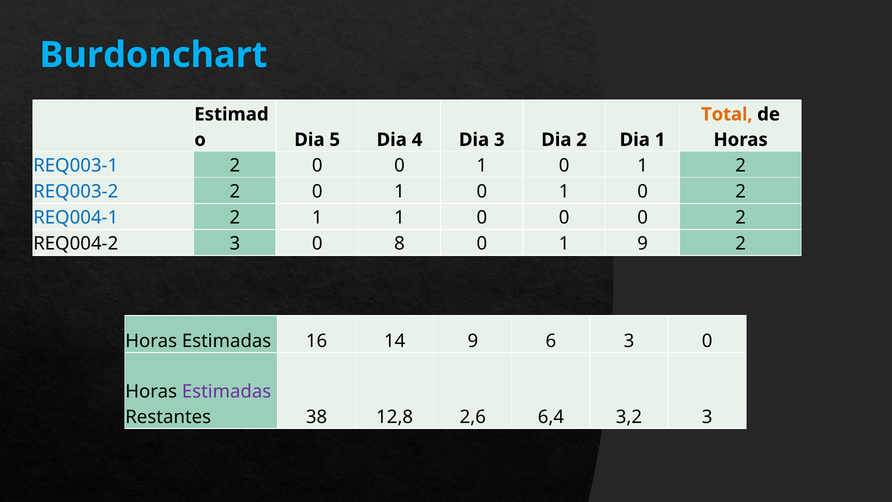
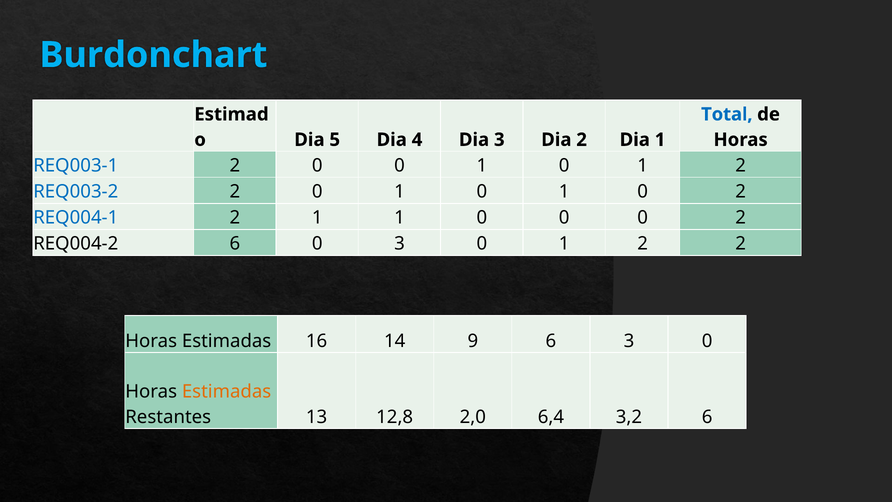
Total colour: orange -> blue (727, 114)
REQ004-2 3: 3 -> 6 (235, 244)
0 8: 8 -> 3 (400, 244)
9: 9 -> 2 (643, 244)
Estimadas colour: purple -> orange (227, 391)
38: 38 -> 13 (317, 417)
2,6: 2,6 -> 2,0 (473, 417)
3,2 3: 3 -> 6 (707, 417)
